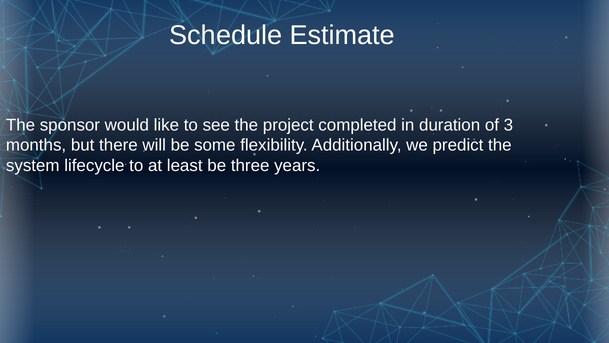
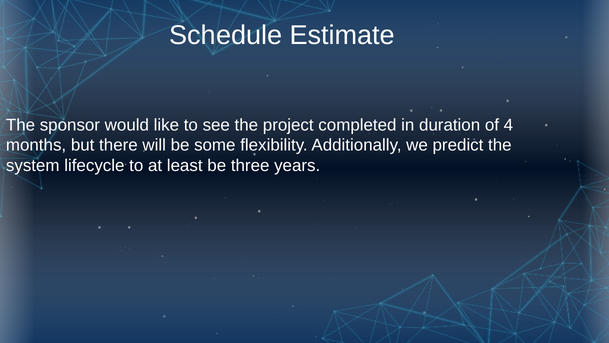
3: 3 -> 4 (508, 125)
